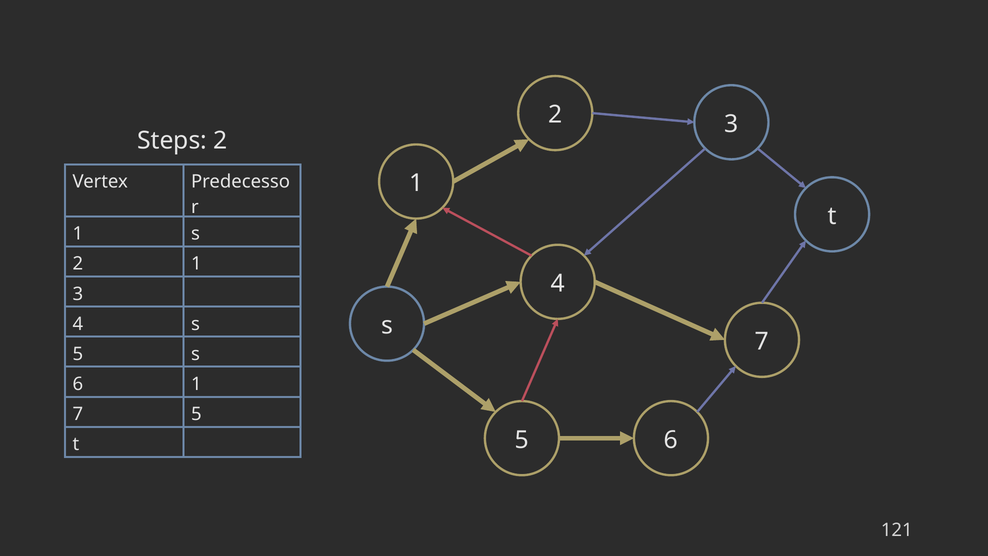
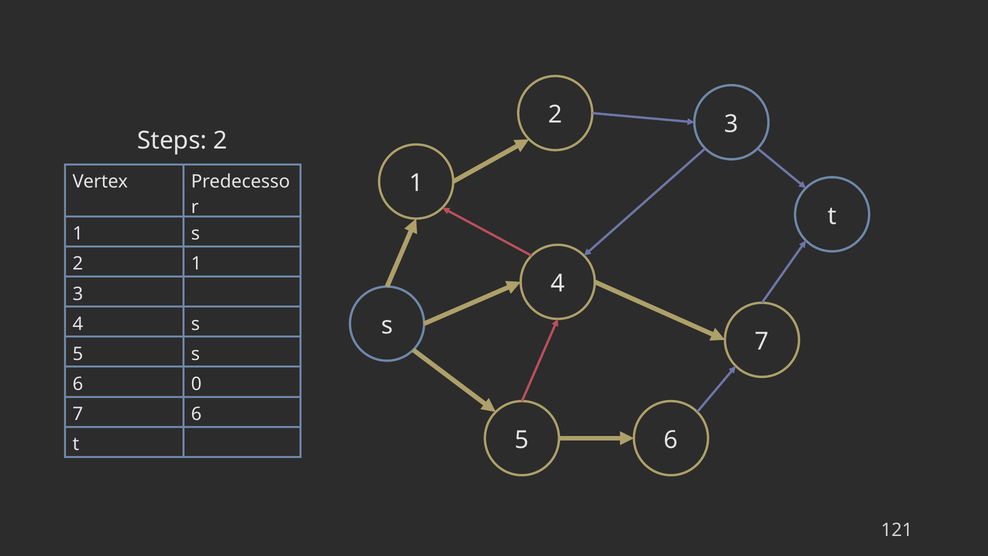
6 1: 1 -> 0 (196, 384)
7 5: 5 -> 6 (196, 414)
